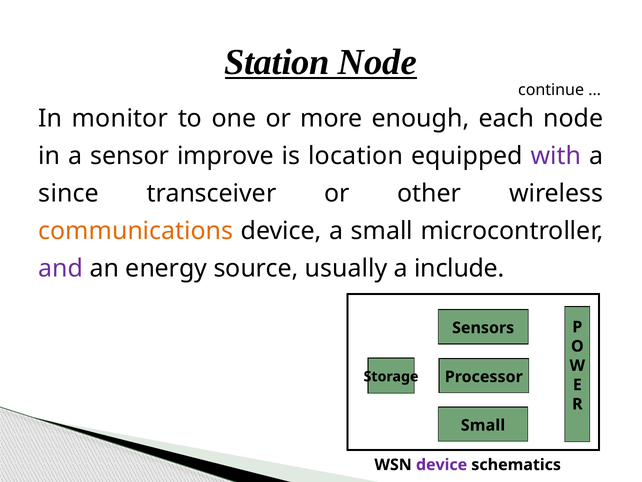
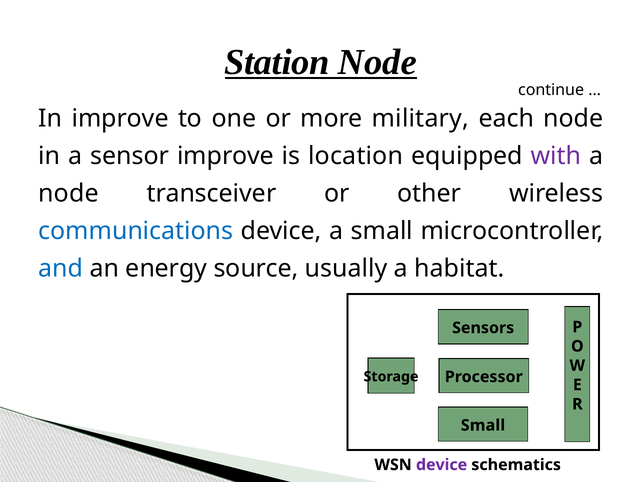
In monitor: monitor -> improve (120, 118)
enough: enough -> military (420, 118)
since: since -> node (69, 193)
communications colour: orange -> blue (136, 231)
and colour: purple -> blue (61, 268)
include: include -> habitat (459, 268)
